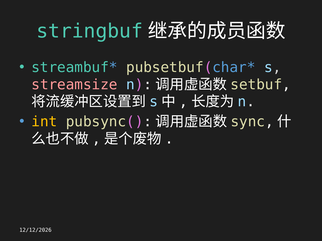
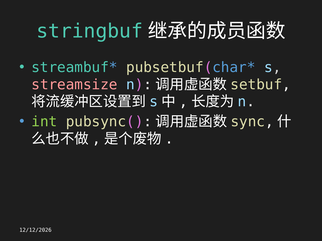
int colour: yellow -> light green (44, 122)
